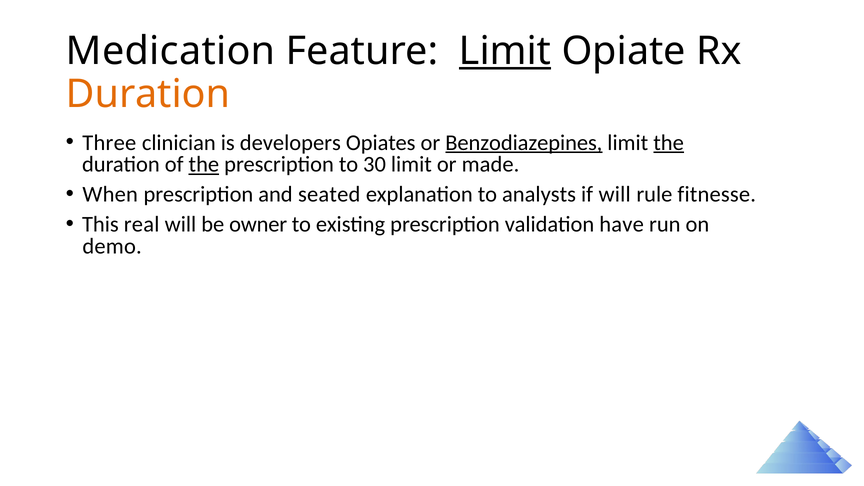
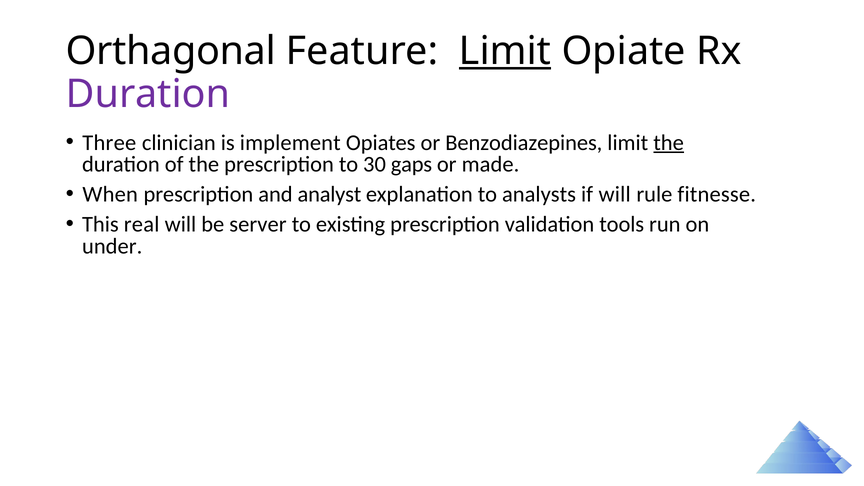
Medication: Medication -> Orthagonal (171, 51)
Duration colour: orange -> purple (148, 94)
developers: developers -> implement (290, 143)
Benzodiazepines underline: present -> none (524, 143)
the underline: present -> none (204, 165)
30 limit: limit -> gaps (412, 165)
seated: seated -> analyst (329, 194)
owner: owner -> server (258, 224)
have: have -> tools (622, 224)
demo: demo -> under (112, 246)
